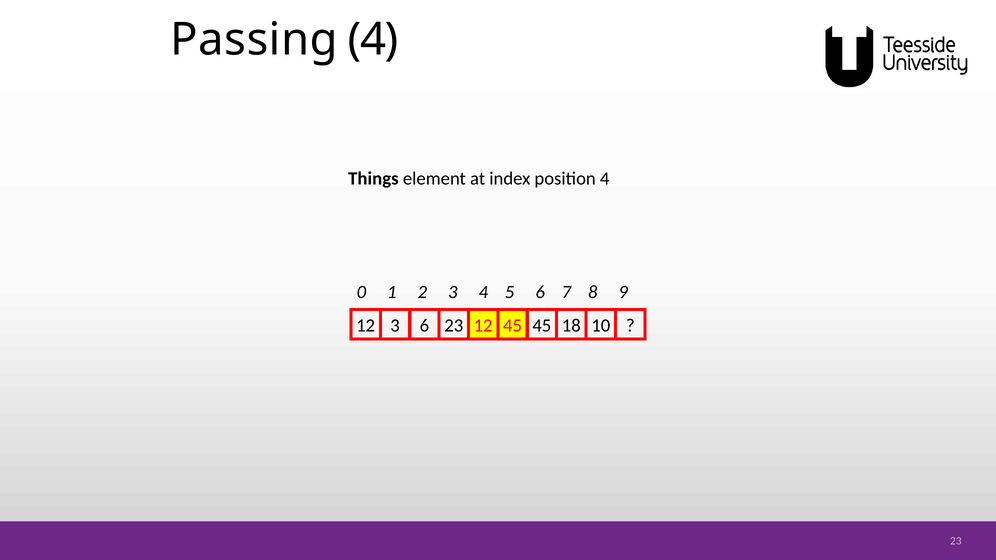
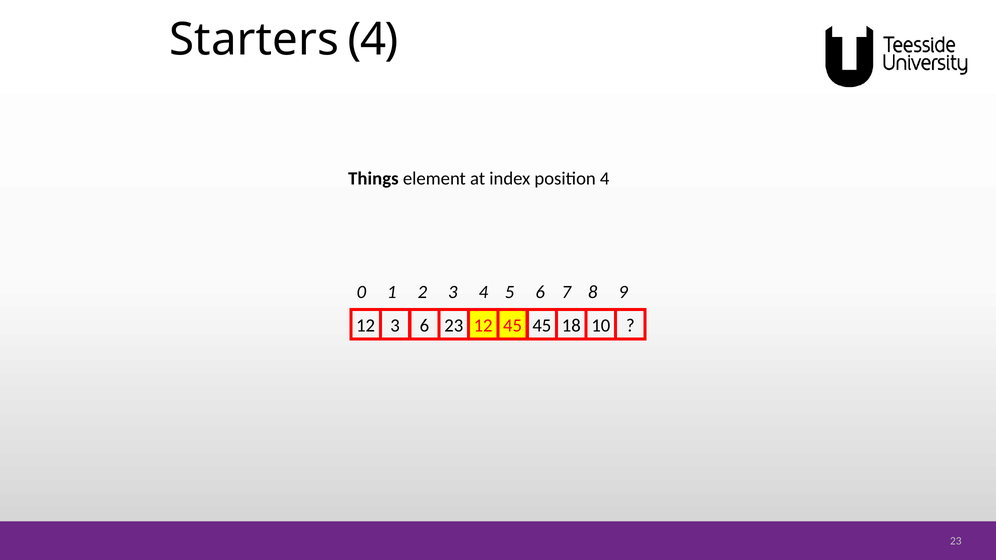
Passing: Passing -> Starters (254, 40)
